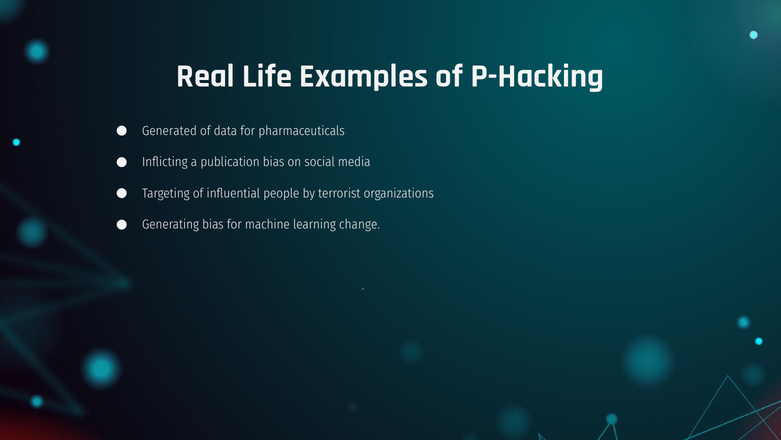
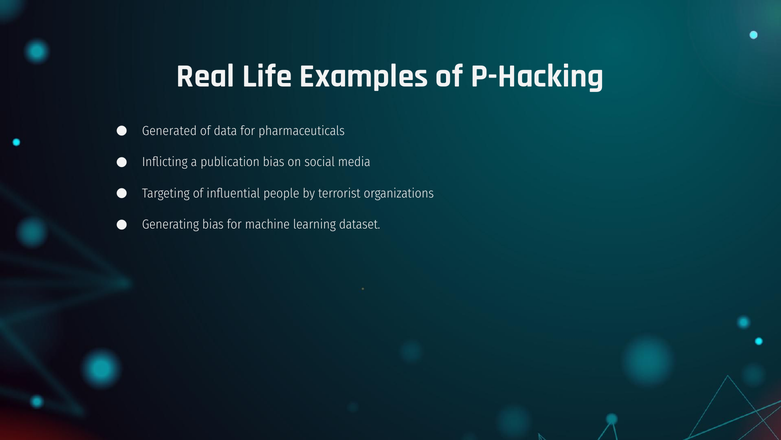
change: change -> dataset (360, 224)
